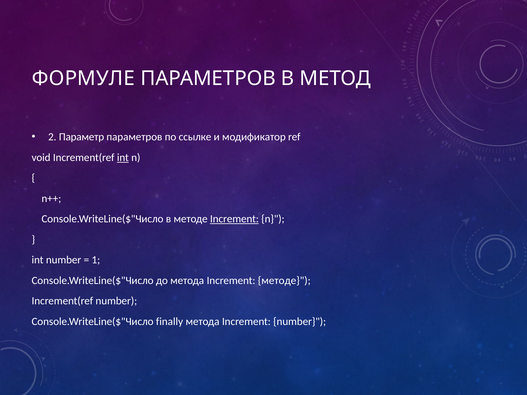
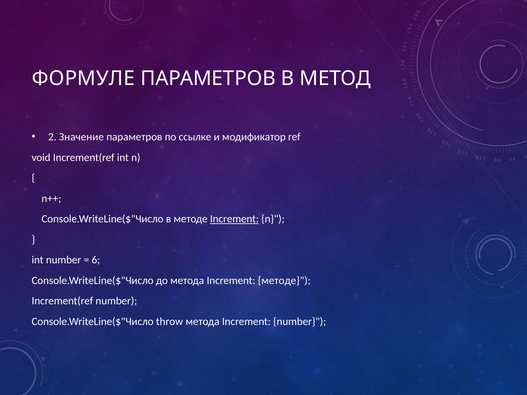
Параметр: Параметр -> Значение (81, 137)
int underline: present -> none (123, 158)
1: 1 -> 6 (96, 260)
finally: finally -> throw (170, 322)
